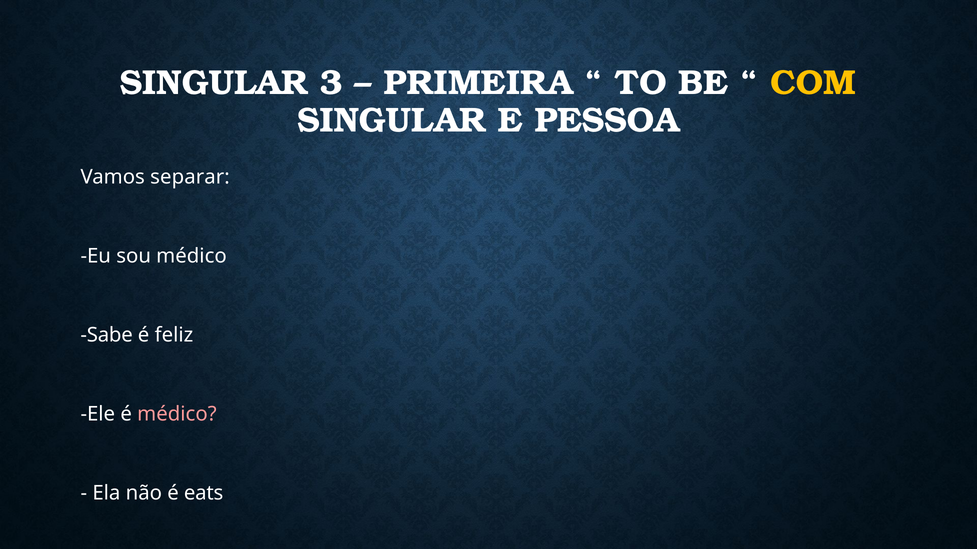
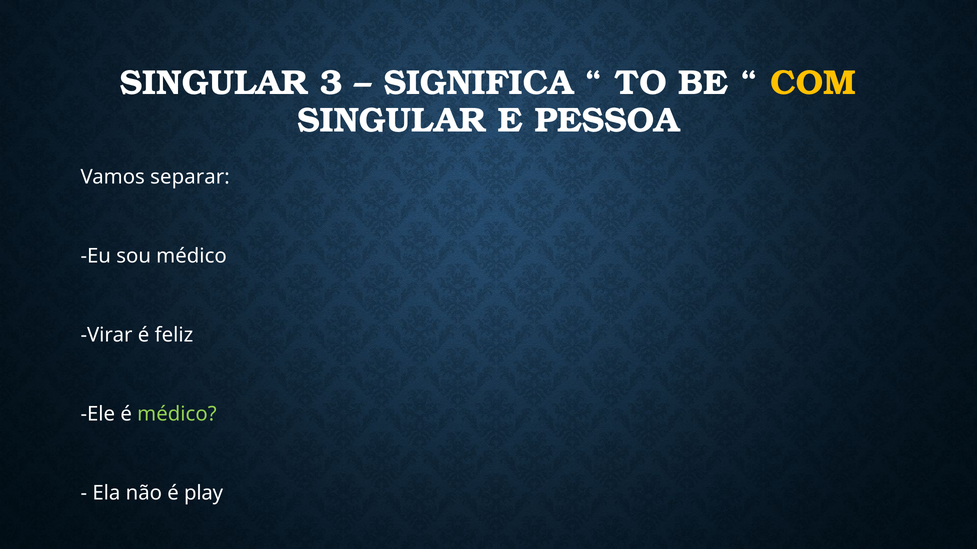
PRIMEIRA: PRIMEIRA -> SIGNIFICA (478, 83)
Sabe: Sabe -> Virar (107, 335)
médico colour: pink -> light green (177, 414)
eats: eats -> play (204, 494)
